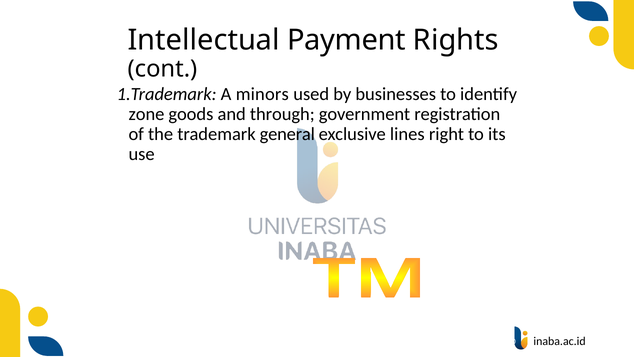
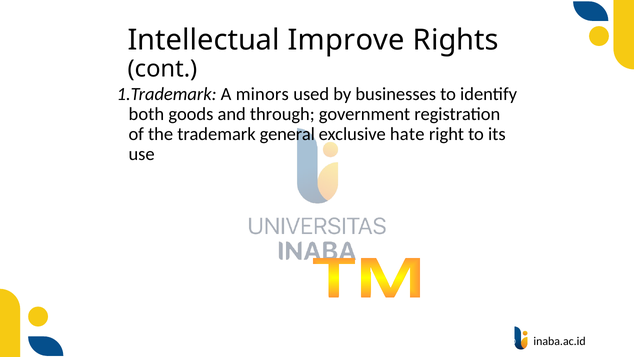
Payment: Payment -> Improve (346, 40)
zone: zone -> both (146, 114)
lines: lines -> hate (407, 134)
